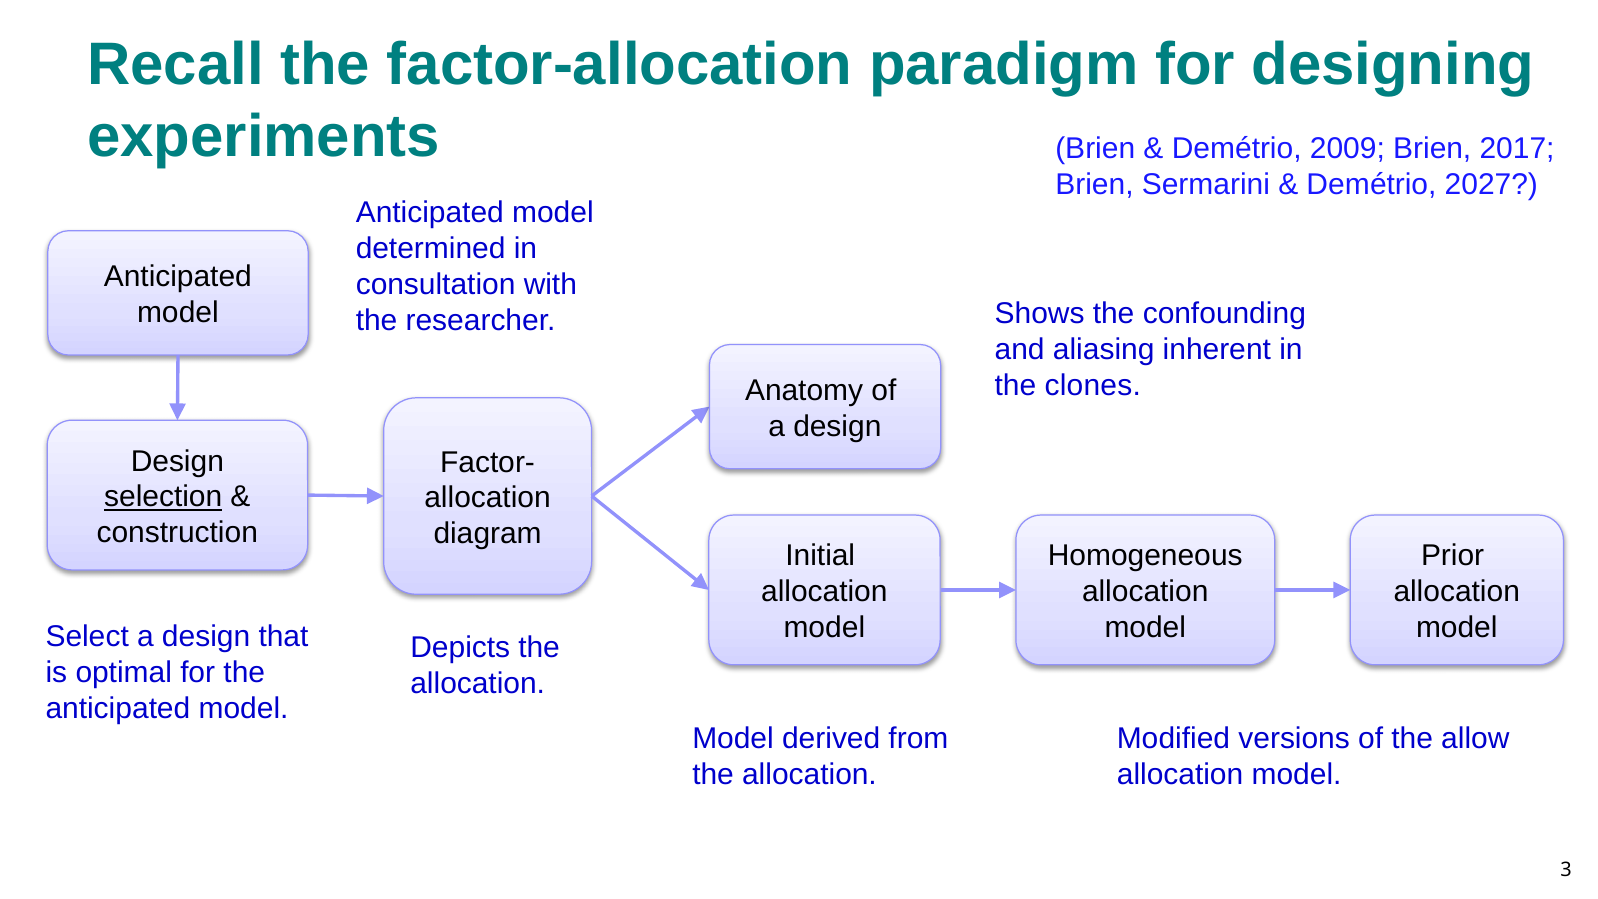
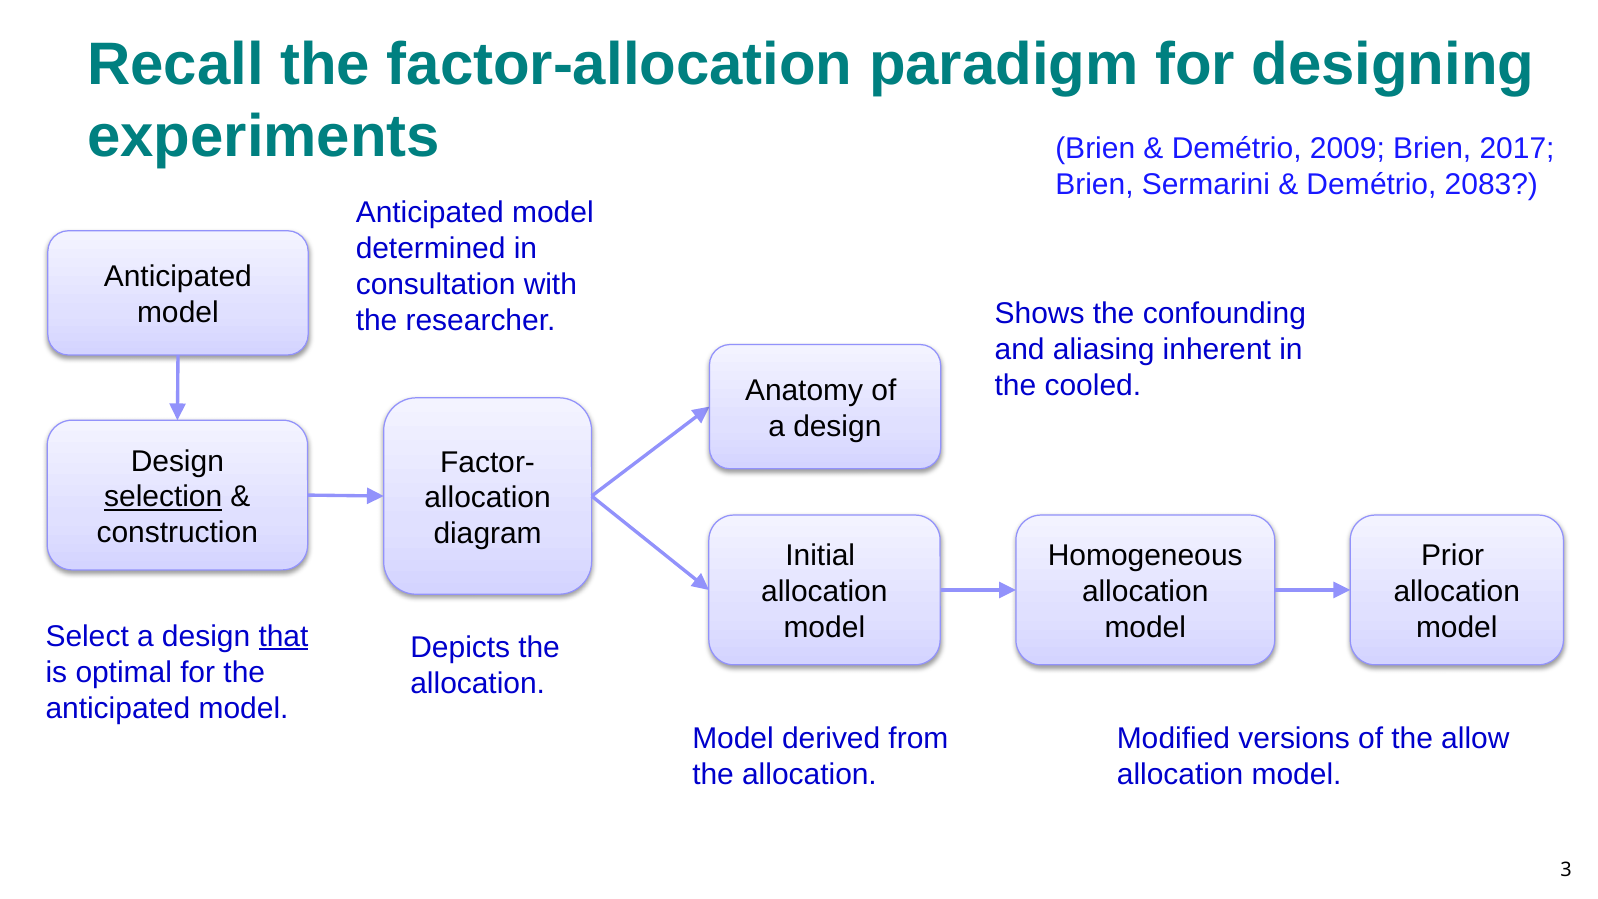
2027: 2027 -> 2083 (1491, 185)
clones: clones -> cooled (1093, 385)
that underline: none -> present (283, 636)
